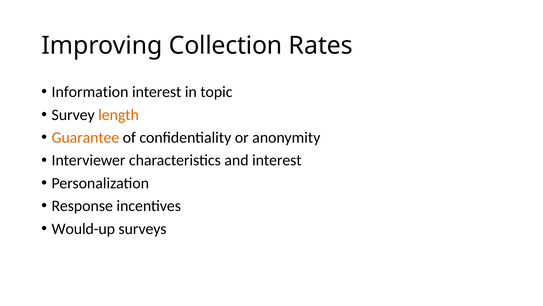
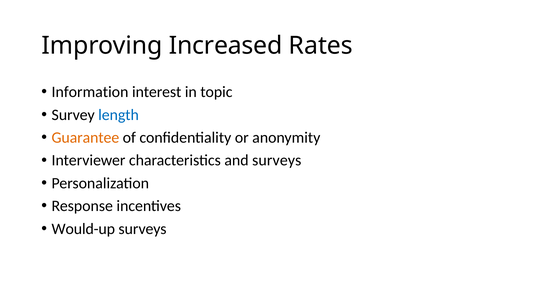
Collection: Collection -> Increased (226, 46)
length colour: orange -> blue (119, 115)
and interest: interest -> surveys (277, 160)
